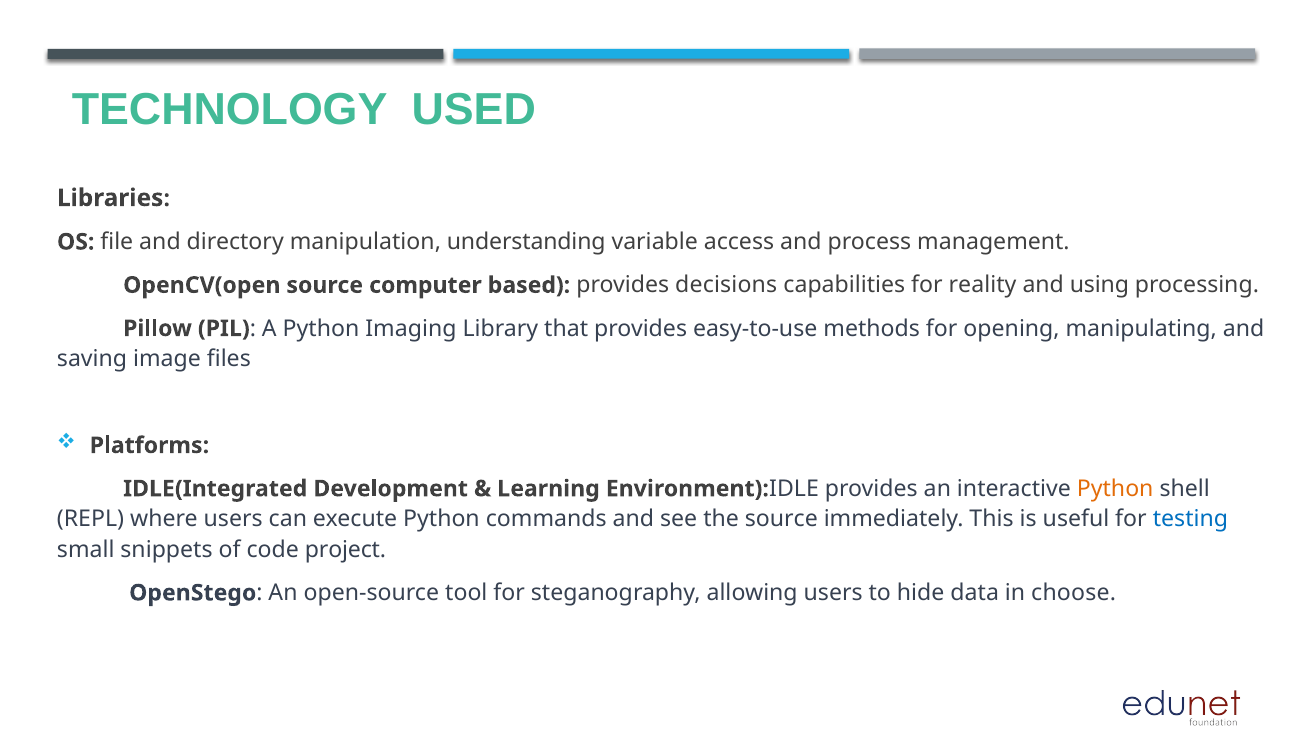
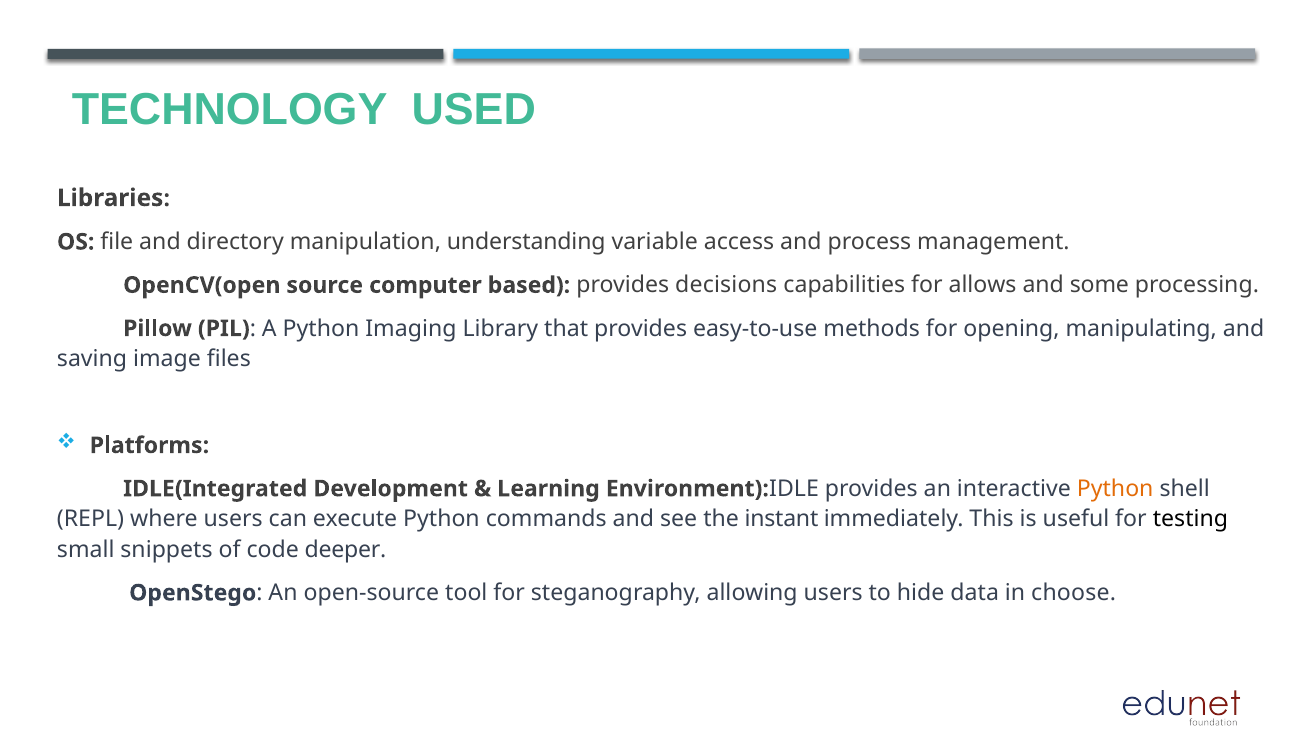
reality: reality -> allows (983, 285)
using: using -> some (1099, 285)
the source: source -> instant (781, 519)
testing colour: blue -> black (1190, 519)
project: project -> deeper (346, 550)
